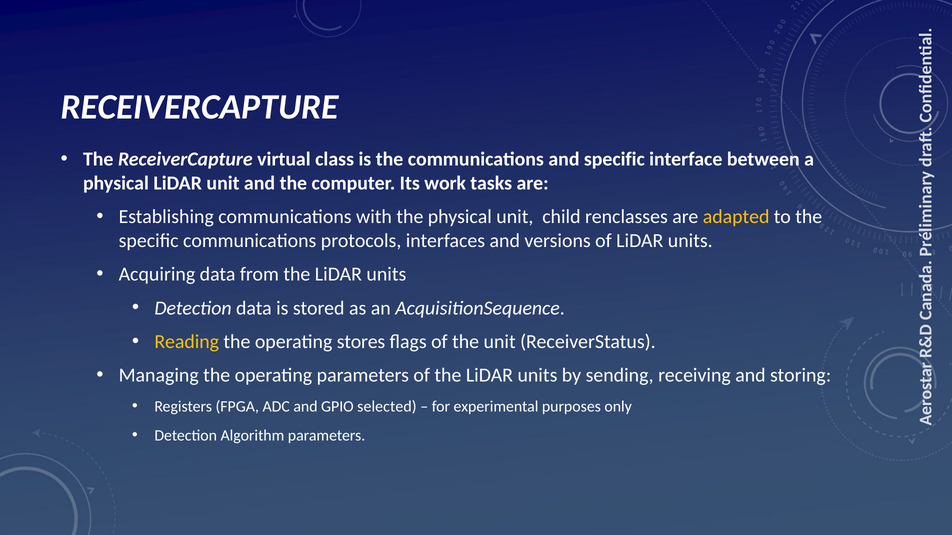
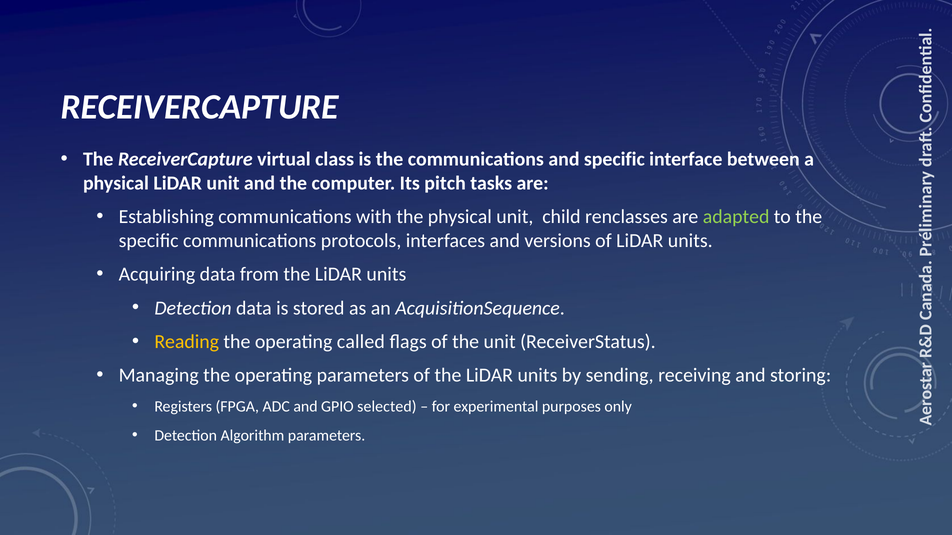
work: work -> pitch (445, 183)
adapted colour: yellow -> light green (736, 217)
stores: stores -> called (361, 342)
